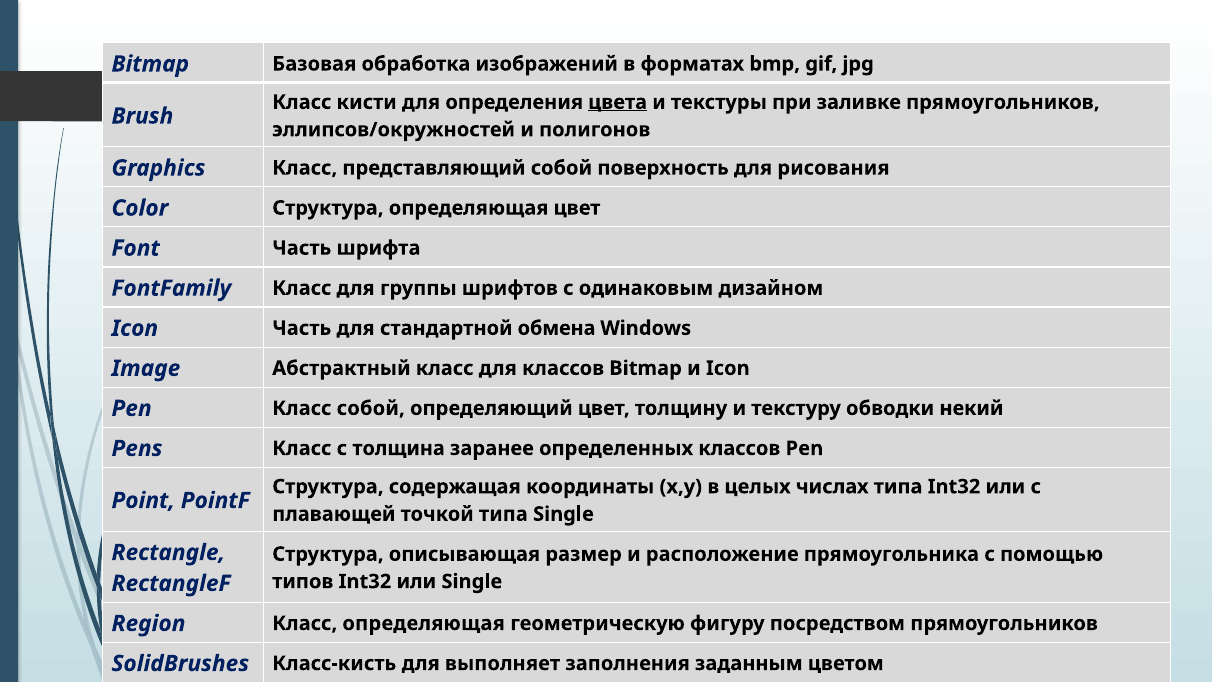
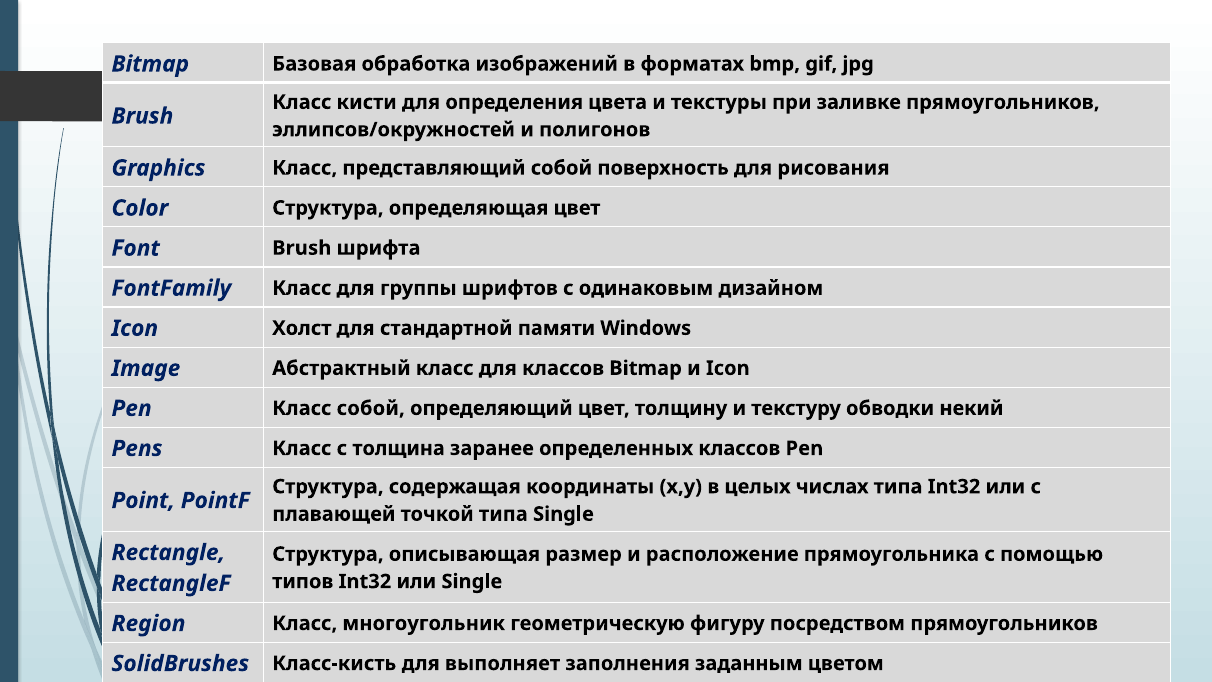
цвета underline: present -> none (618, 102)
Font Часть: Часть -> Brush (302, 248)
Icon Часть: Часть -> Холст (302, 328)
обмена: обмена -> памяти (557, 328)
Класс определяющая: определяющая -> многоугольник (424, 623)
